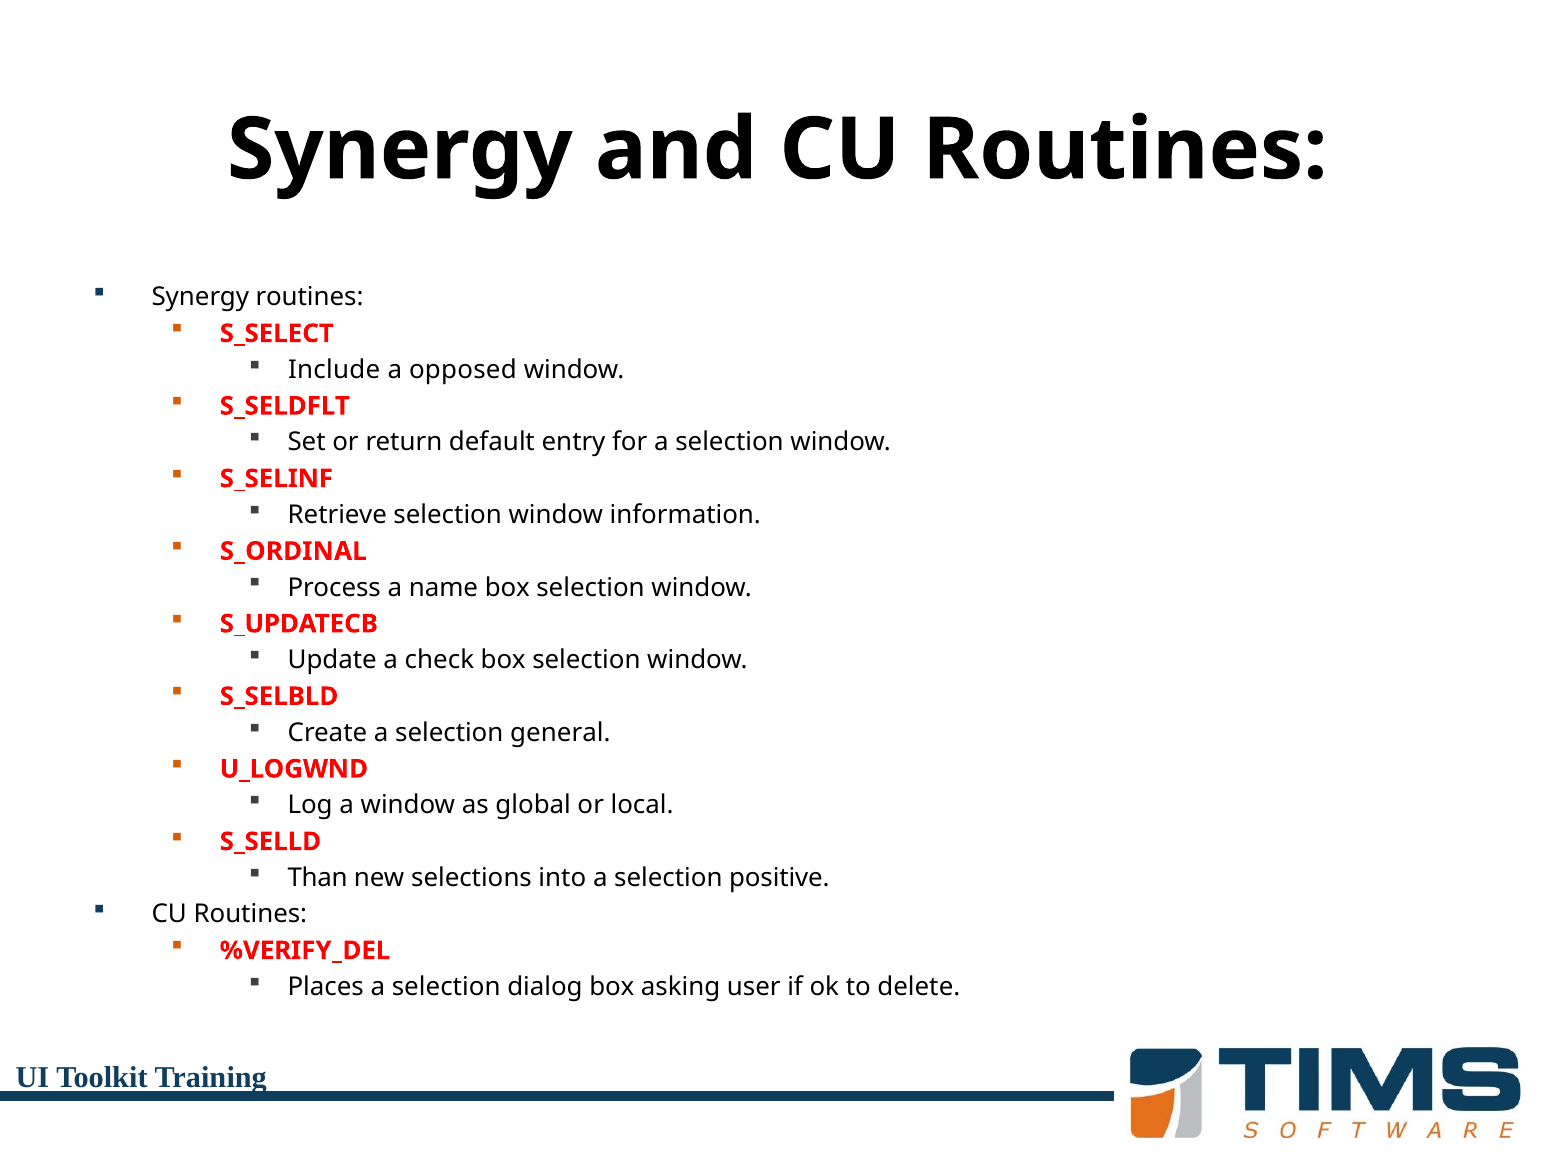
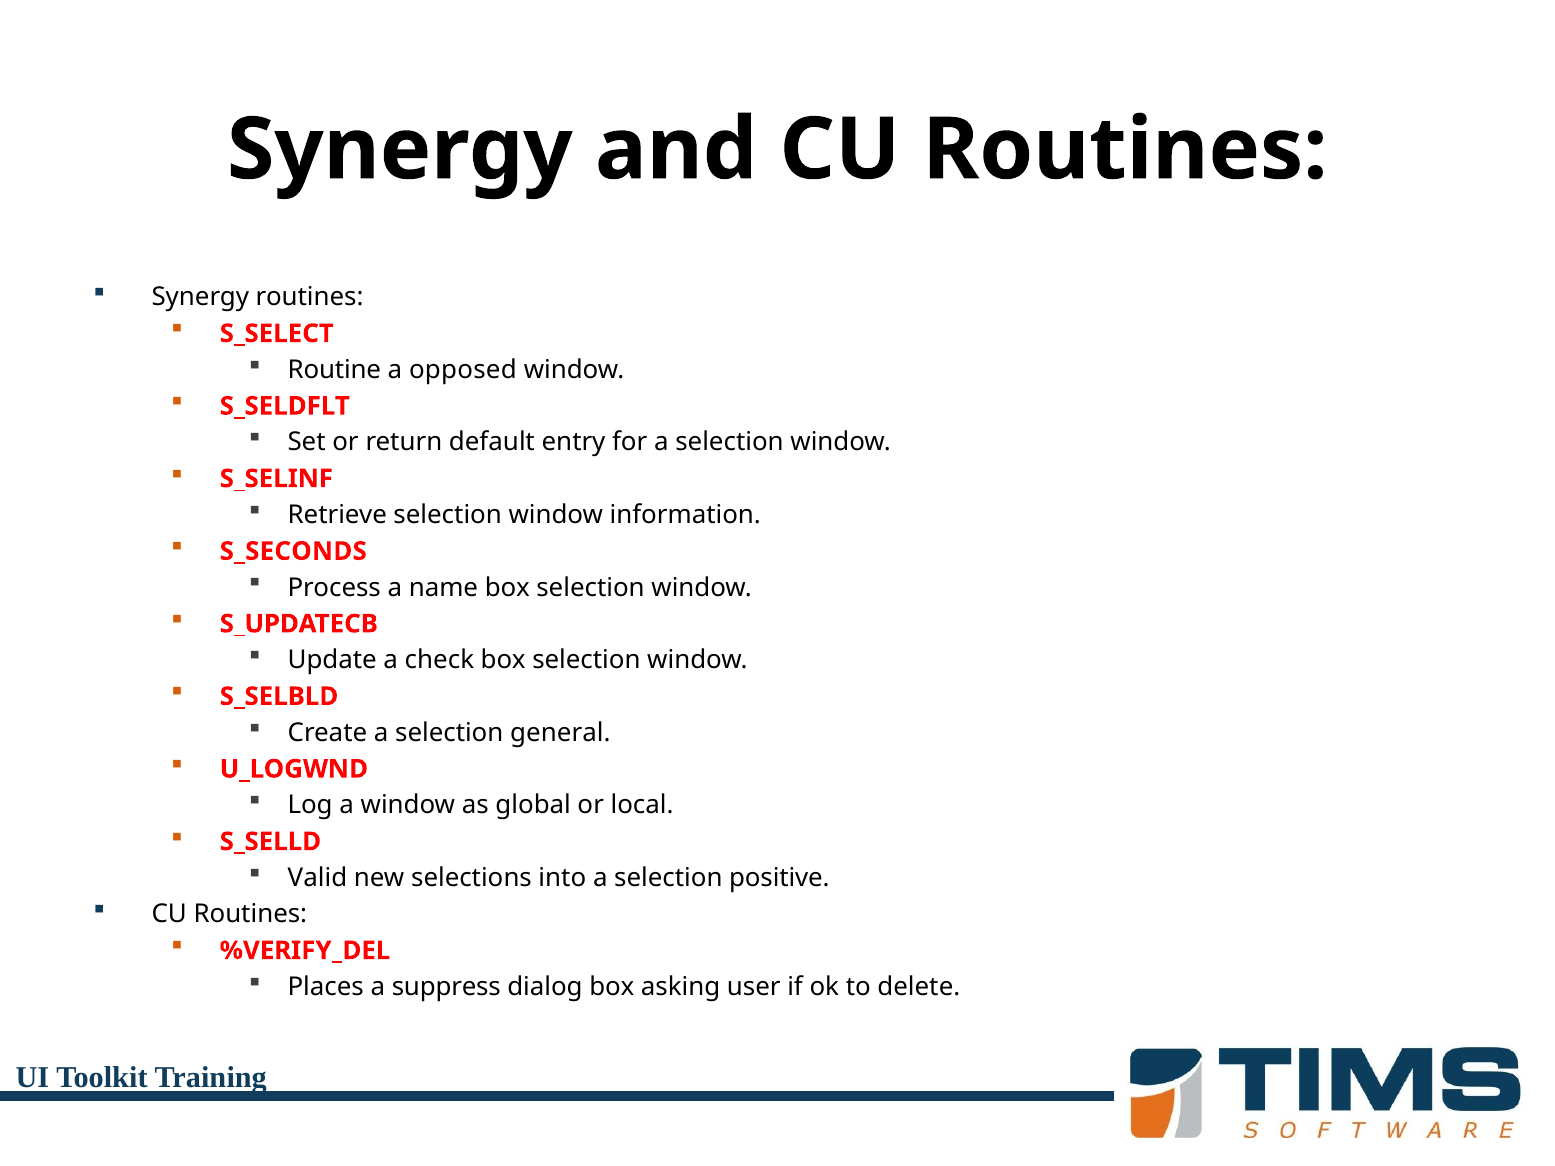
Include: Include -> Routine (334, 370)
S_ORDINAL: S_ORDINAL -> S_SECONDS (293, 551)
Than: Than -> Valid (317, 878)
Places a selection: selection -> suppress (446, 987)
